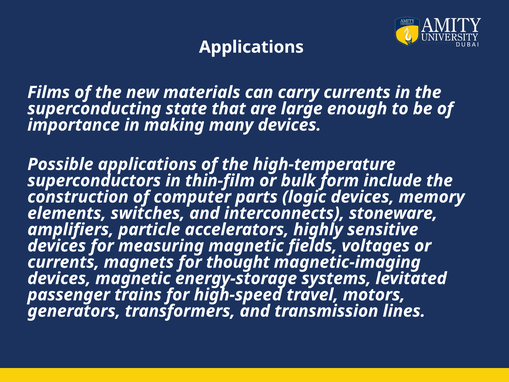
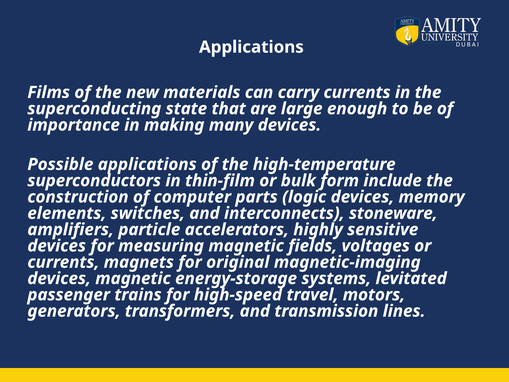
thought: thought -> original (238, 262)
